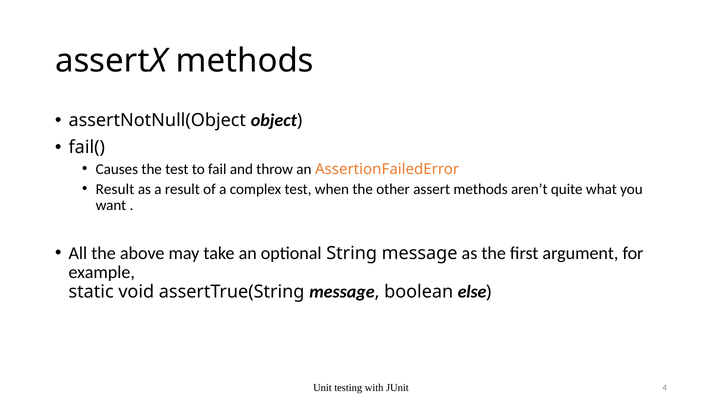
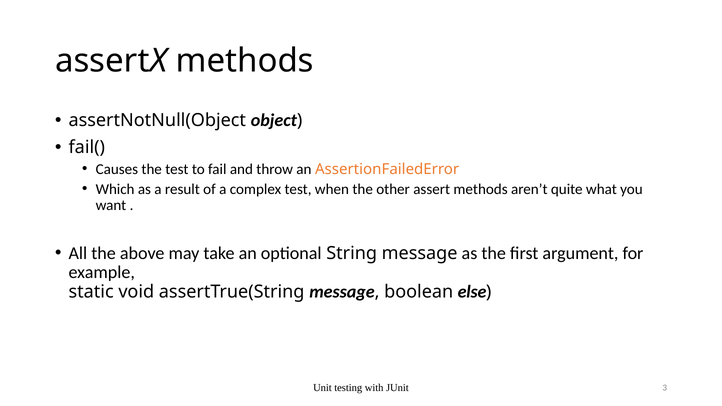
Result: Result -> Which (115, 189)
4: 4 -> 3 (665, 388)
